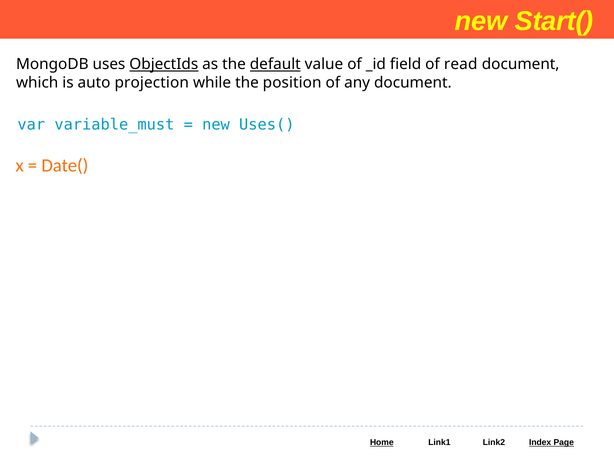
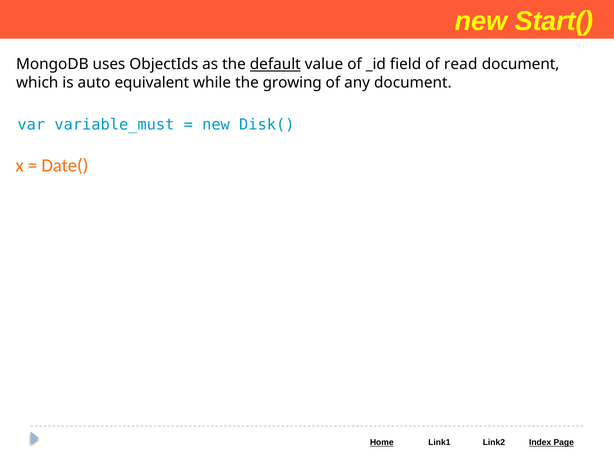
ObjectIds underline: present -> none (164, 64)
projection: projection -> equivalent (152, 83)
position: position -> growing (292, 83)
Uses(: Uses( -> Disk( (267, 125)
